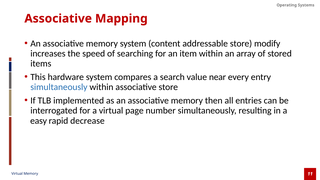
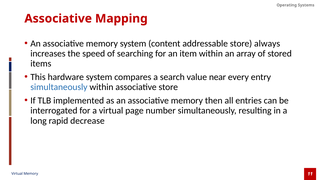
modify: modify -> always (267, 43)
easy: easy -> long (39, 121)
